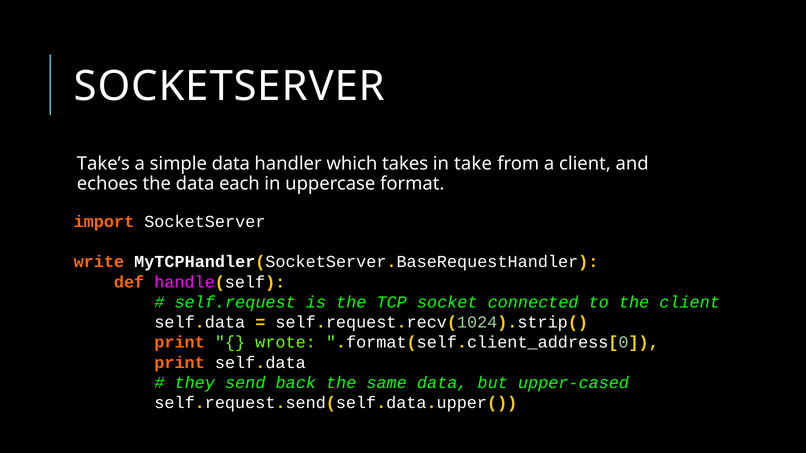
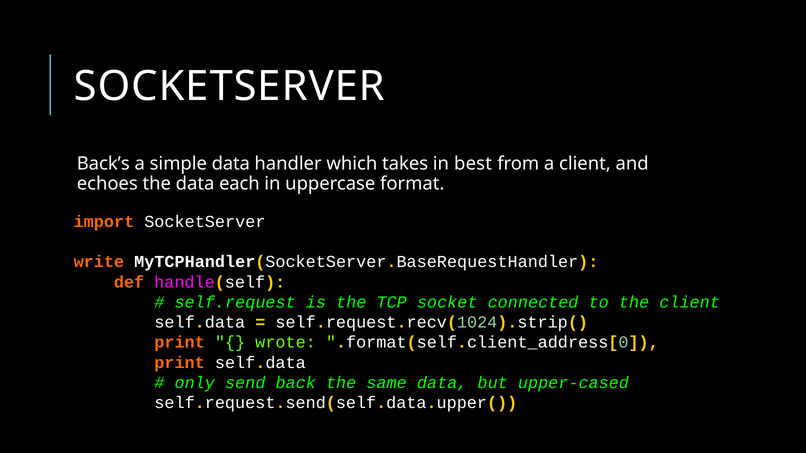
Take’s: Take’s -> Back’s (103, 164)
take: take -> best (473, 164)
they: they -> only (195, 383)
